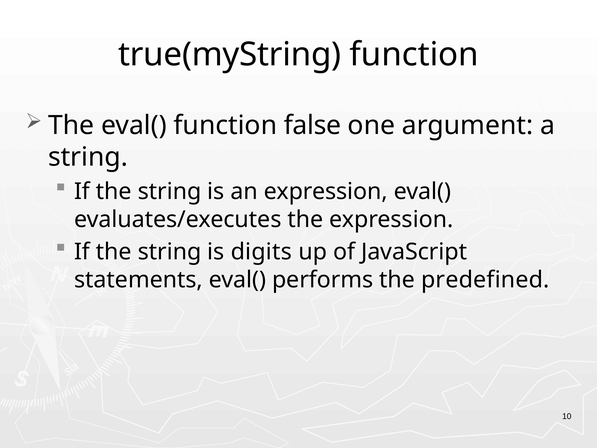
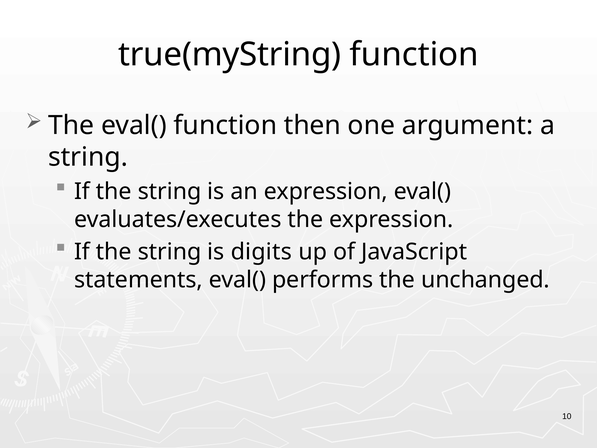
false: false -> then (312, 125)
predefined: predefined -> unchanged (485, 280)
